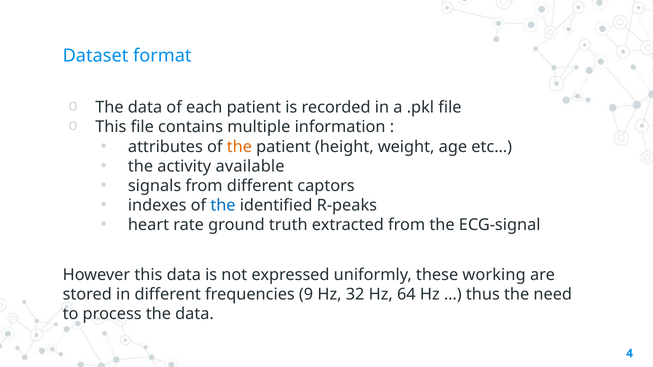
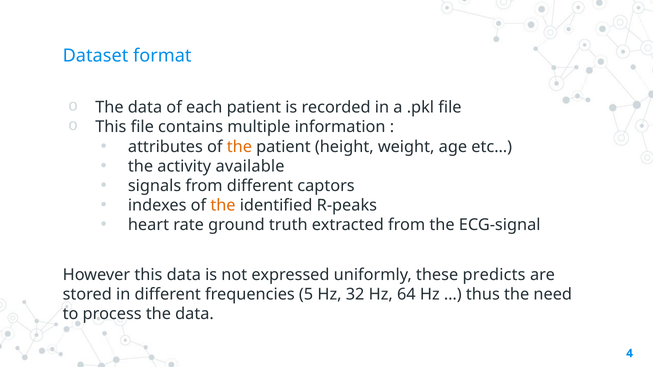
the colour: blue -> orange (223, 206)
working: working -> predicts (494, 275)
9: 9 -> 5 (306, 295)
